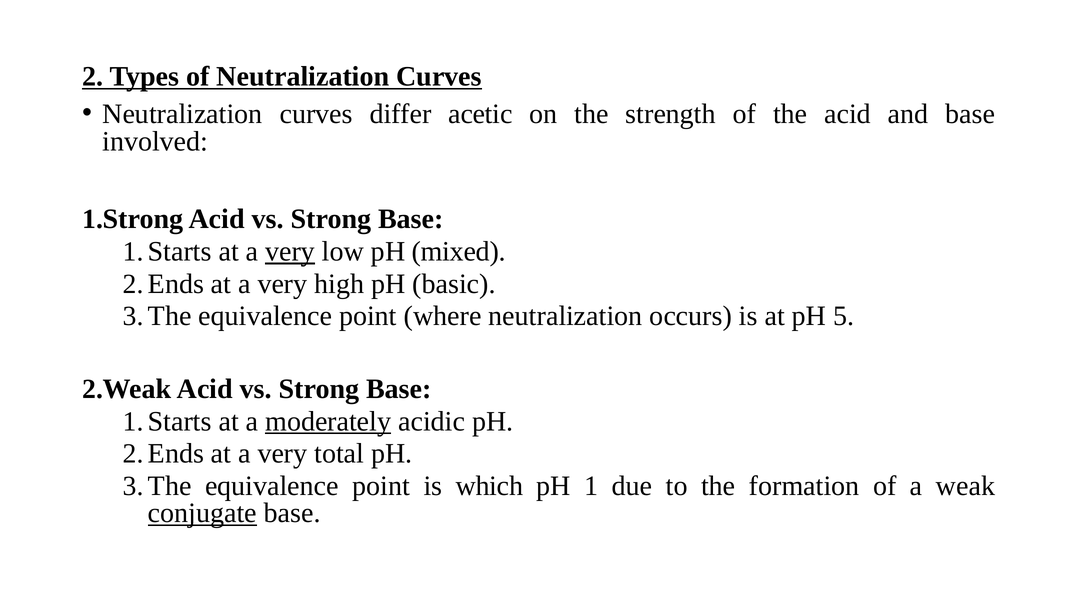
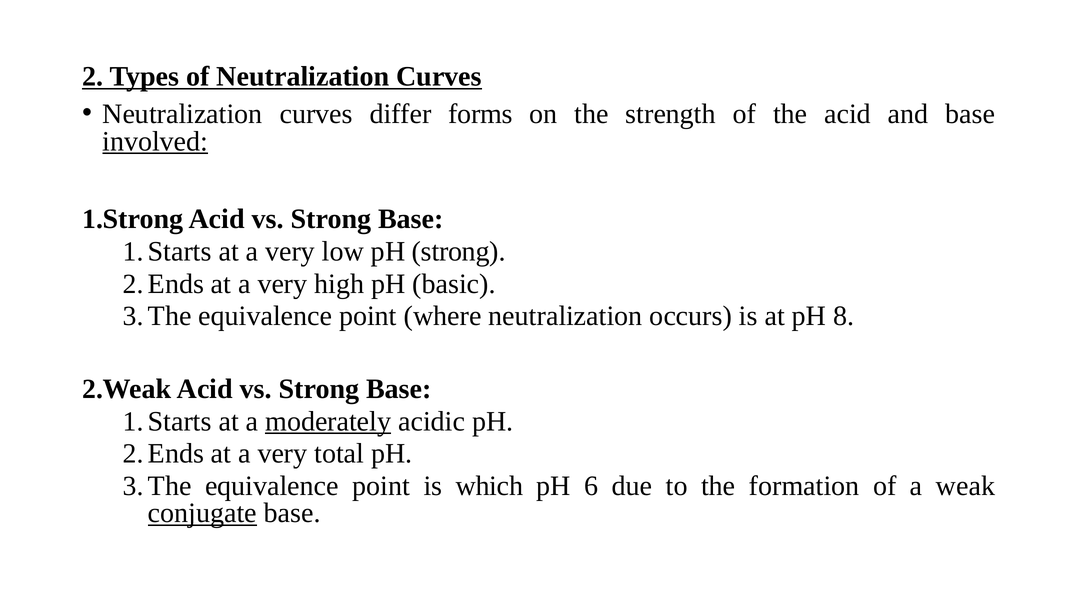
acetic: acetic -> forms (480, 114)
involved underline: none -> present (155, 141)
very underline: present -> none (290, 251)
pH mixed: mixed -> strong (459, 251)
5: 5 -> 8 (844, 316)
1: 1 -> 6 (591, 485)
